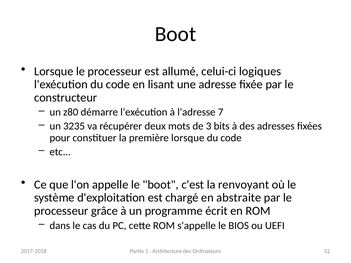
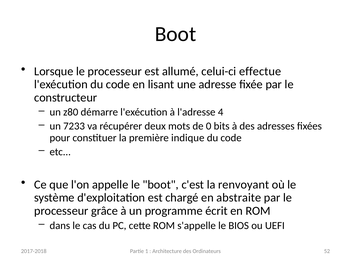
logiques: logiques -> effectue (260, 71)
7: 7 -> 4 (221, 112)
3235: 3235 -> 7233 (74, 126)
3: 3 -> 0 (209, 126)
première lorsque: lorsque -> indique (188, 138)
